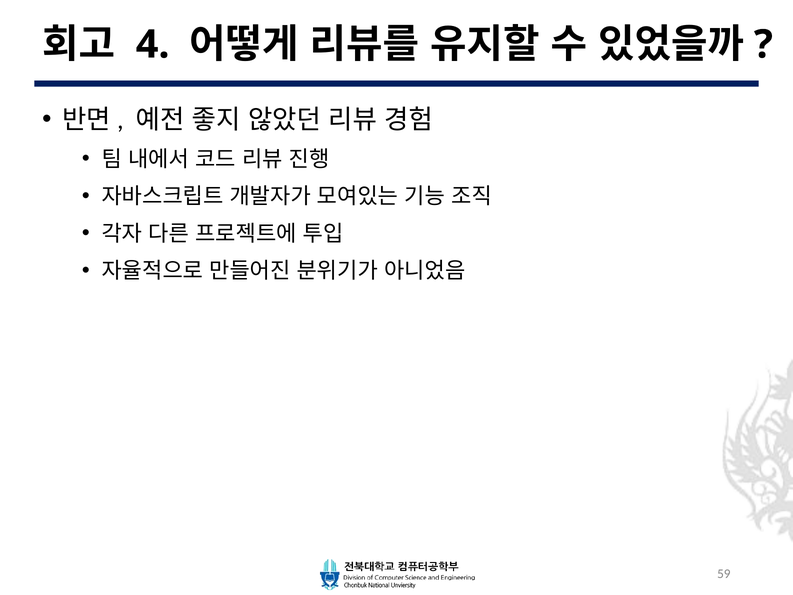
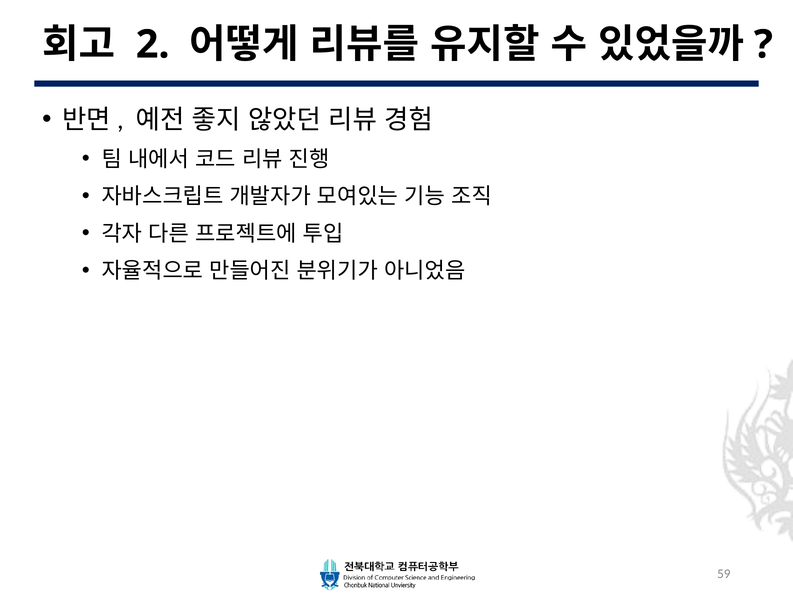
4: 4 -> 2 (153, 44)
